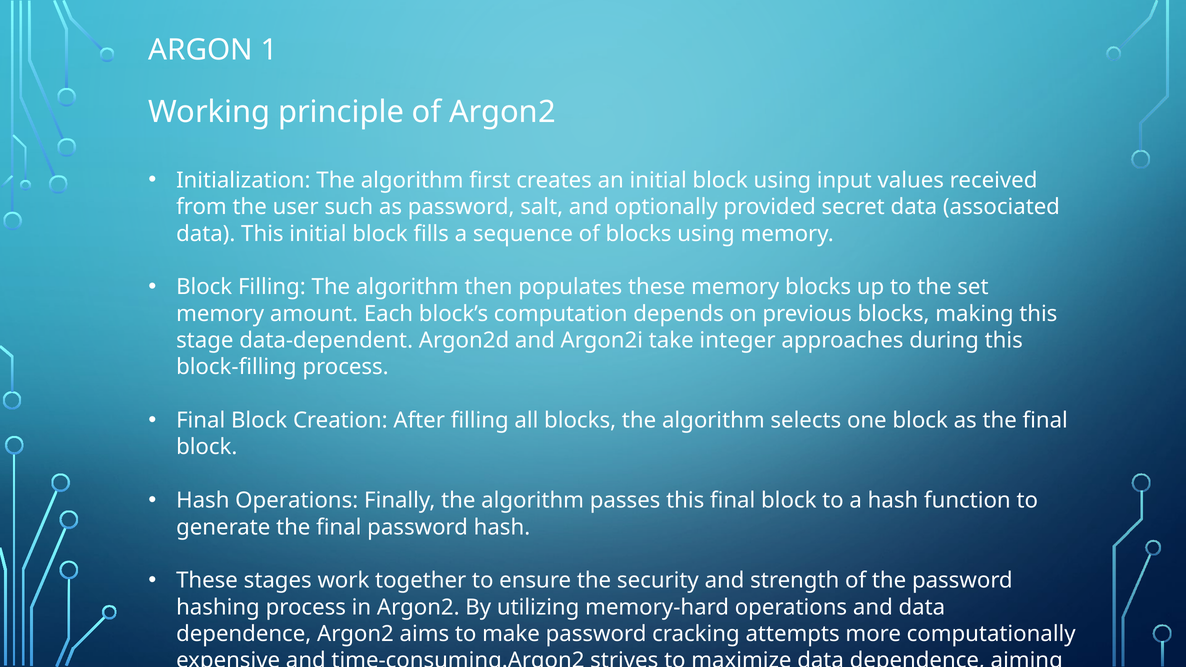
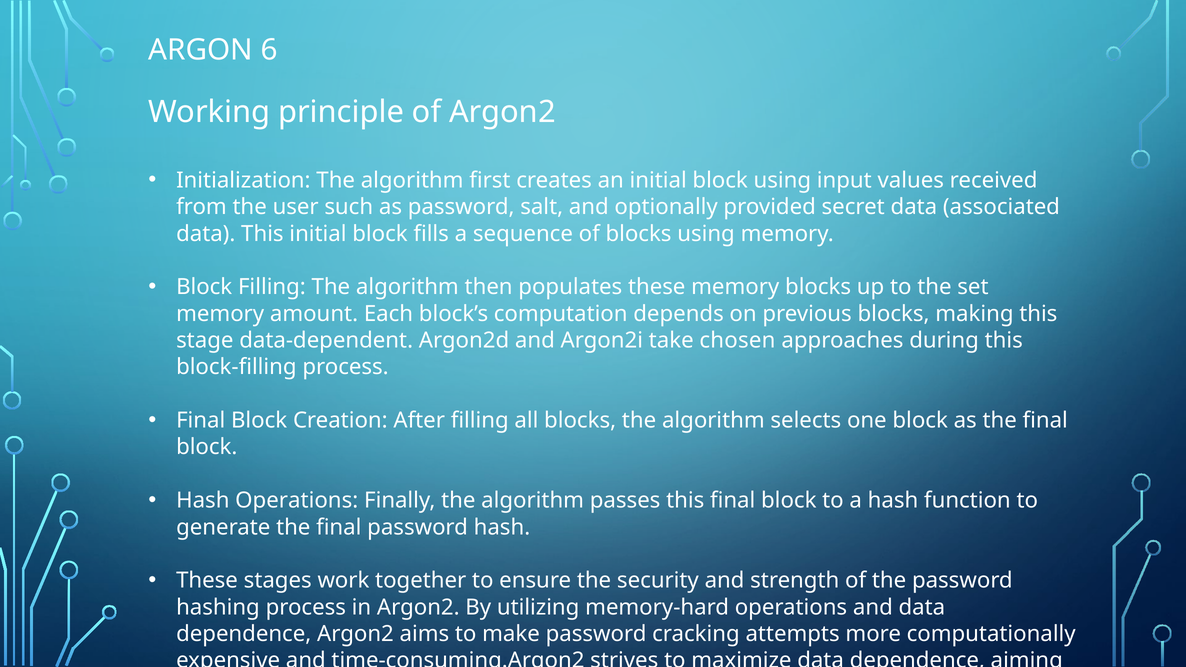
1: 1 -> 6 (269, 50)
integer: integer -> chosen (737, 340)
